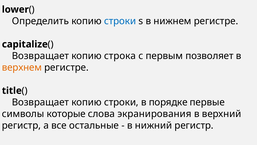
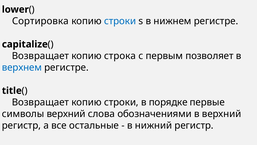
Определить: Определить -> Сортировка (40, 21)
верхнем colour: orange -> blue (22, 67)
символы которые: которые -> верхний (66, 114)
экранирования: экранирования -> обозначениями (155, 114)
